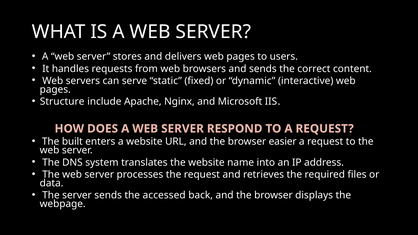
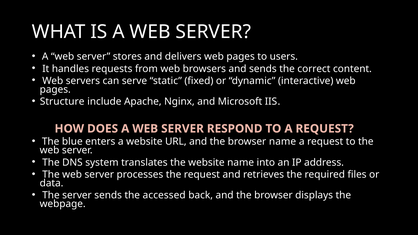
built: built -> blue (72, 142)
browser easier: easier -> name (283, 142)
